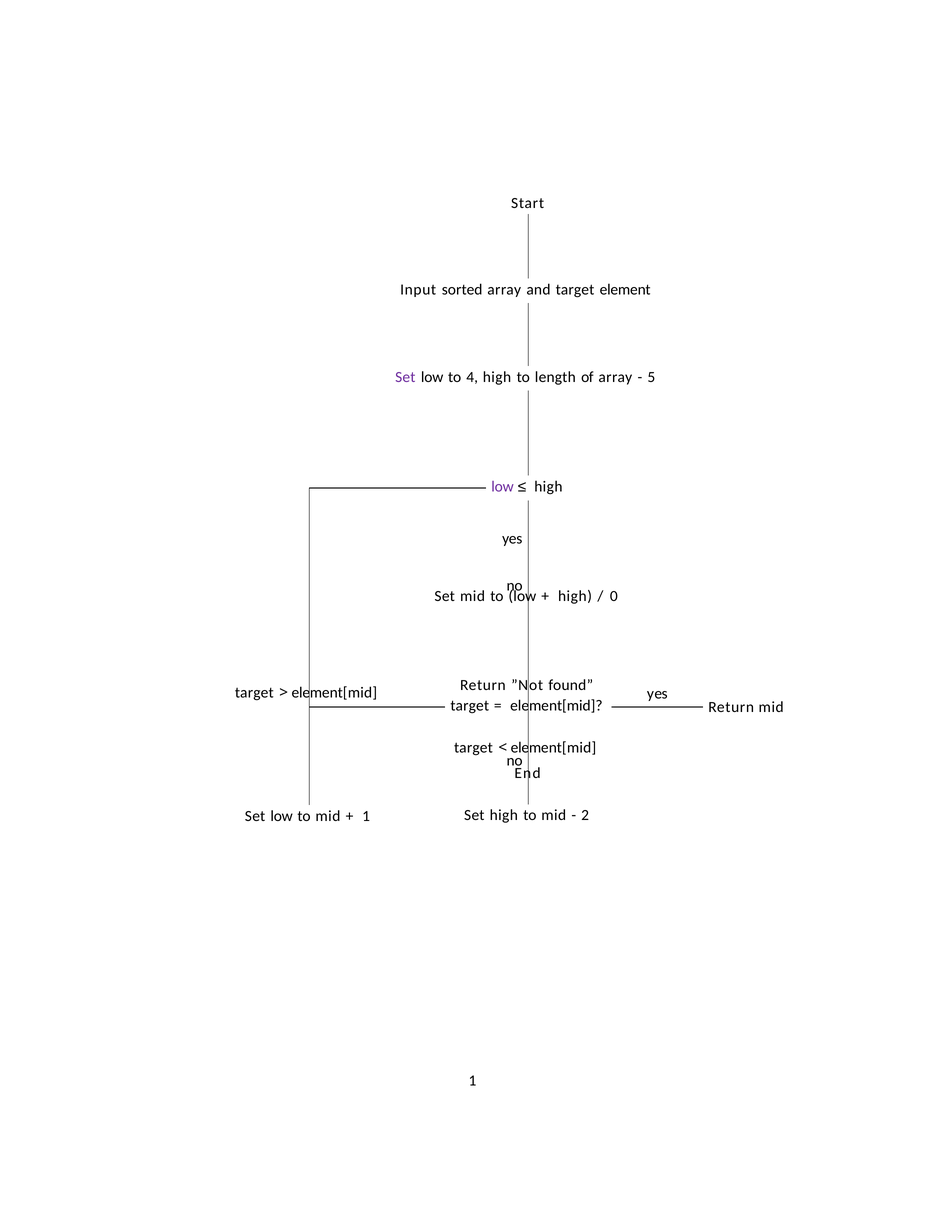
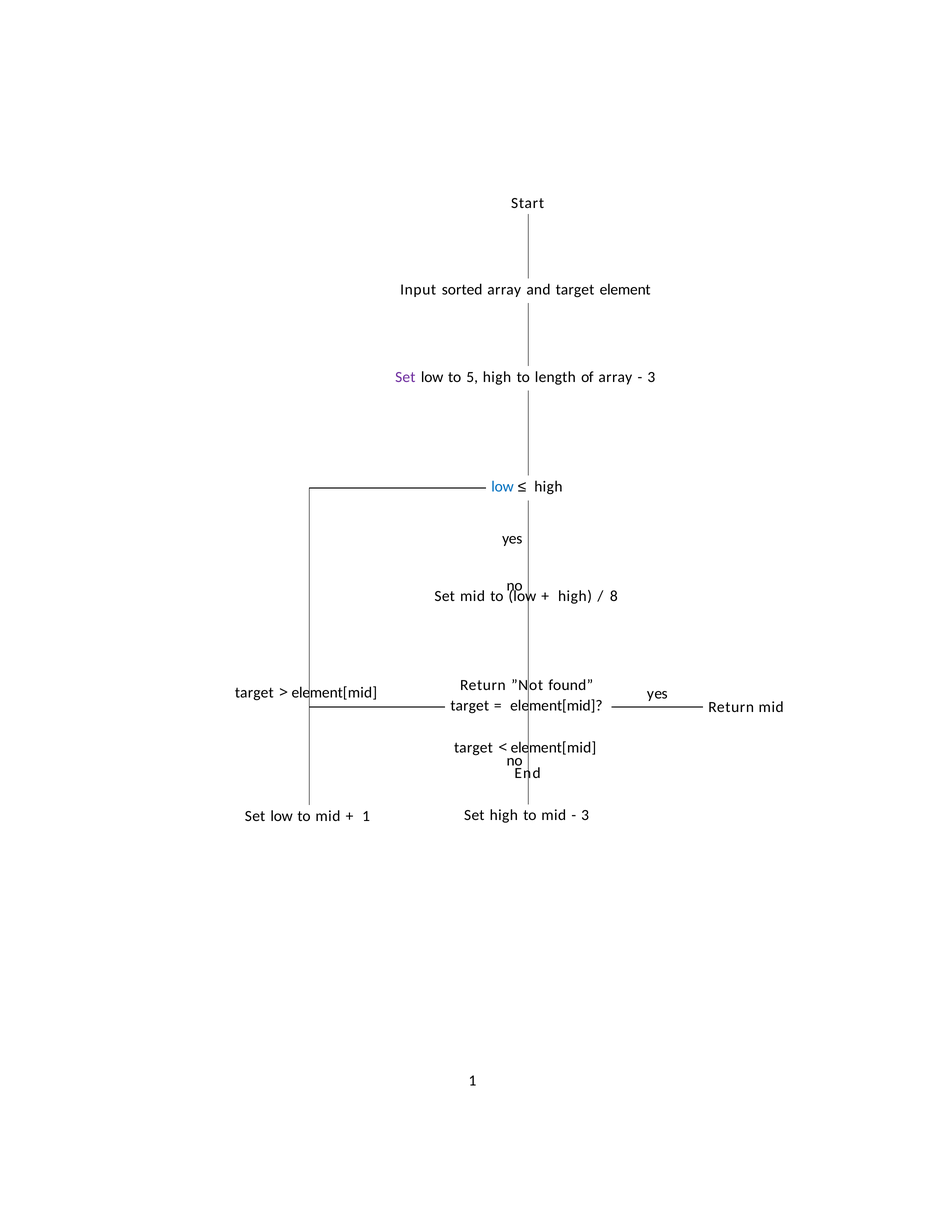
4: 4 -> 5 (472, 377)
5: 5 -> 3 (651, 377)
low colour: purple -> blue (503, 487)
0: 0 -> 8 (614, 596)
2: 2 -> 3 (585, 815)
